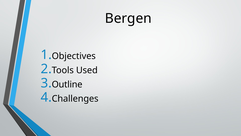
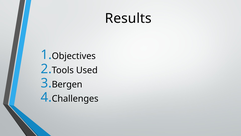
Bergen: Bergen -> Results (128, 18)
Outline: Outline -> Bergen (67, 84)
